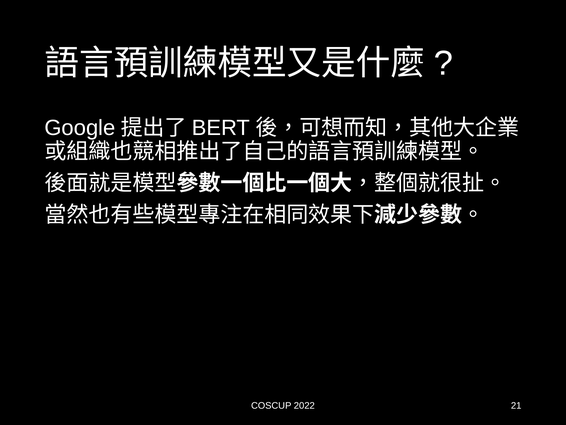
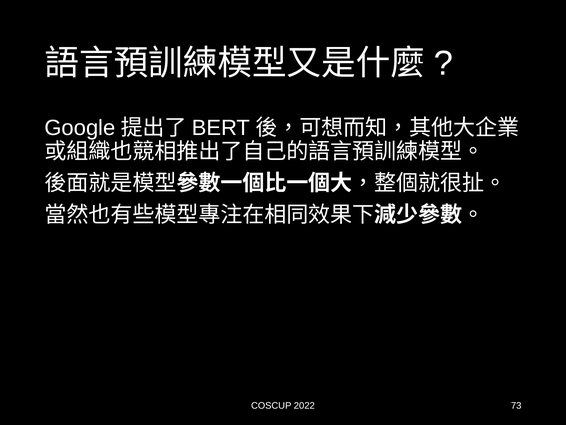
21: 21 -> 73 (516, 405)
